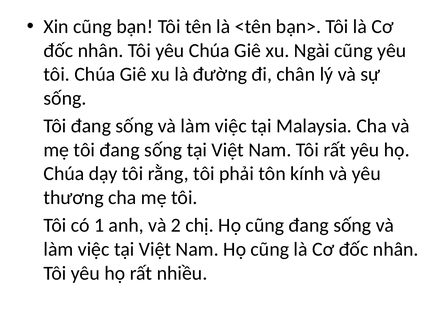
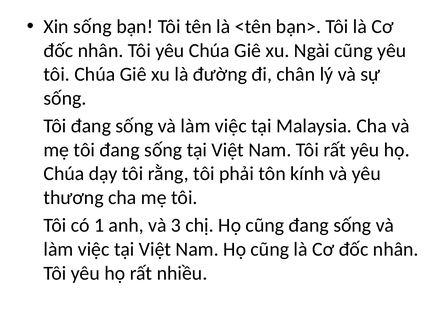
Xin cũng: cũng -> sống (92, 27)
2: 2 -> 3 (176, 225)
